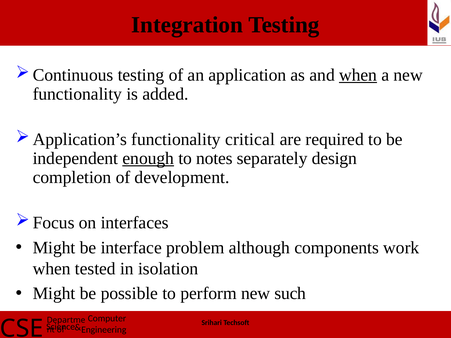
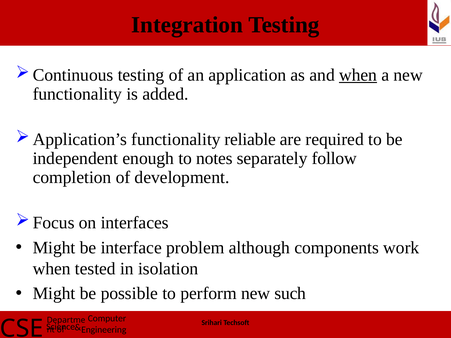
critical: critical -> reliable (250, 139)
enough underline: present -> none (148, 158)
design: design -> follow (334, 158)
